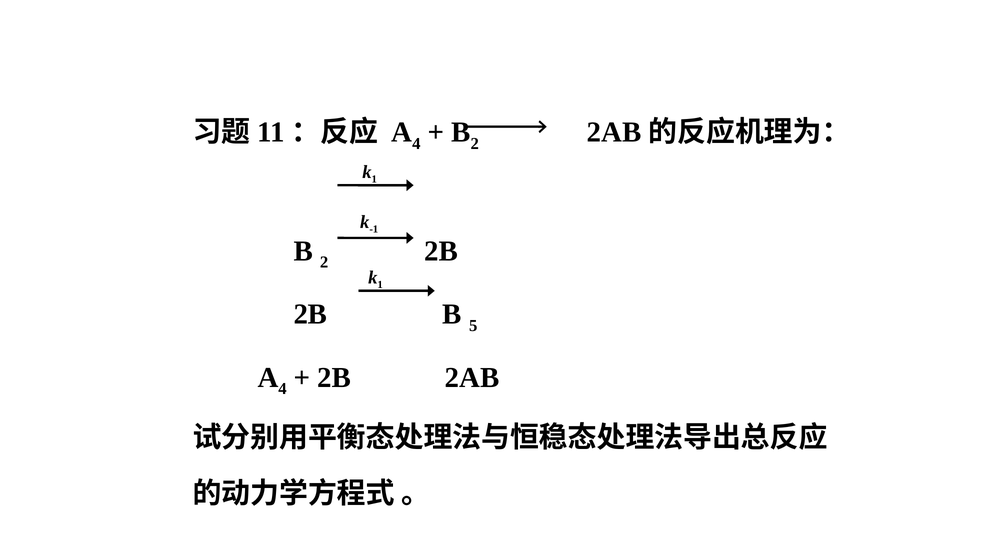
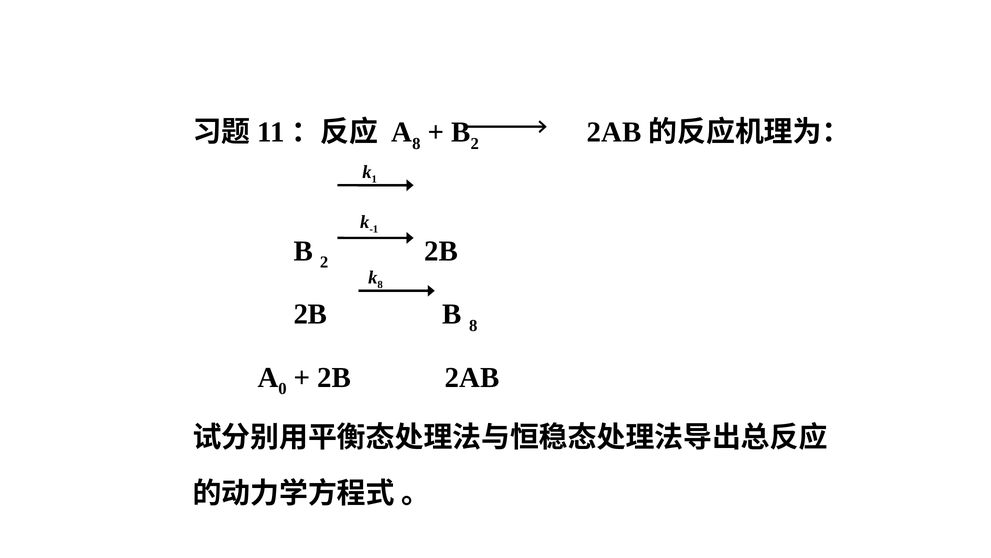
4: 4 -> 8 (416, 144)
1: 1 -> 8 (380, 284)
B 5: 5 -> 8 (473, 325)
4: 4 -> 0 (282, 388)
